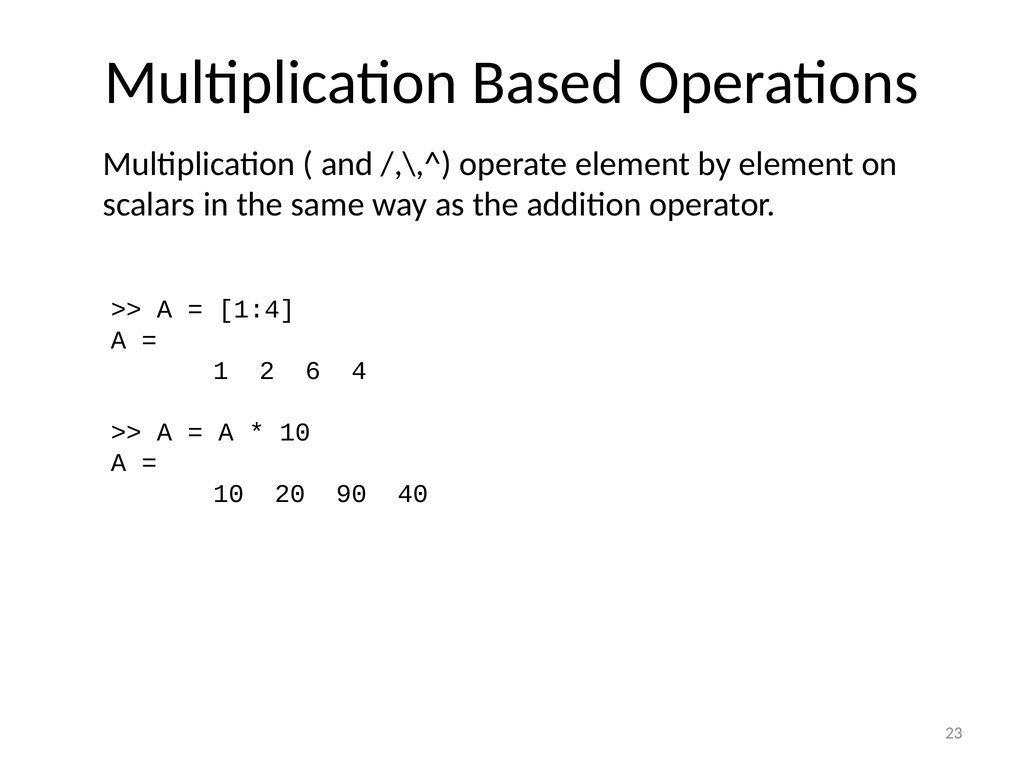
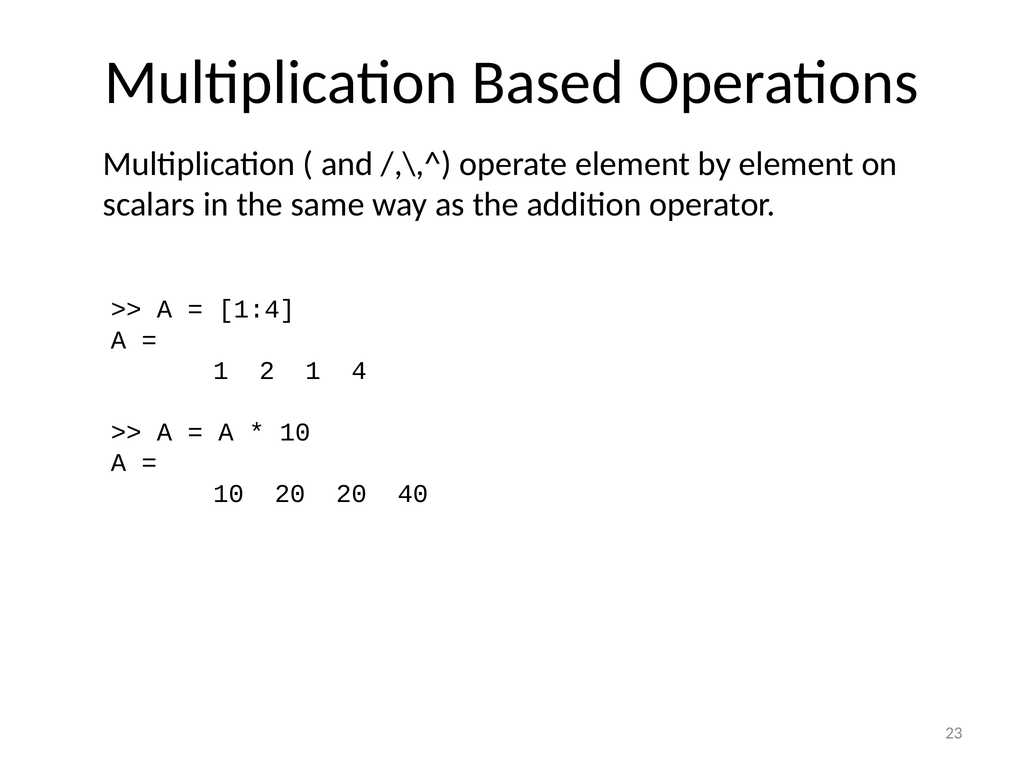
2 6: 6 -> 1 (313, 371)
20 90: 90 -> 20 (351, 494)
